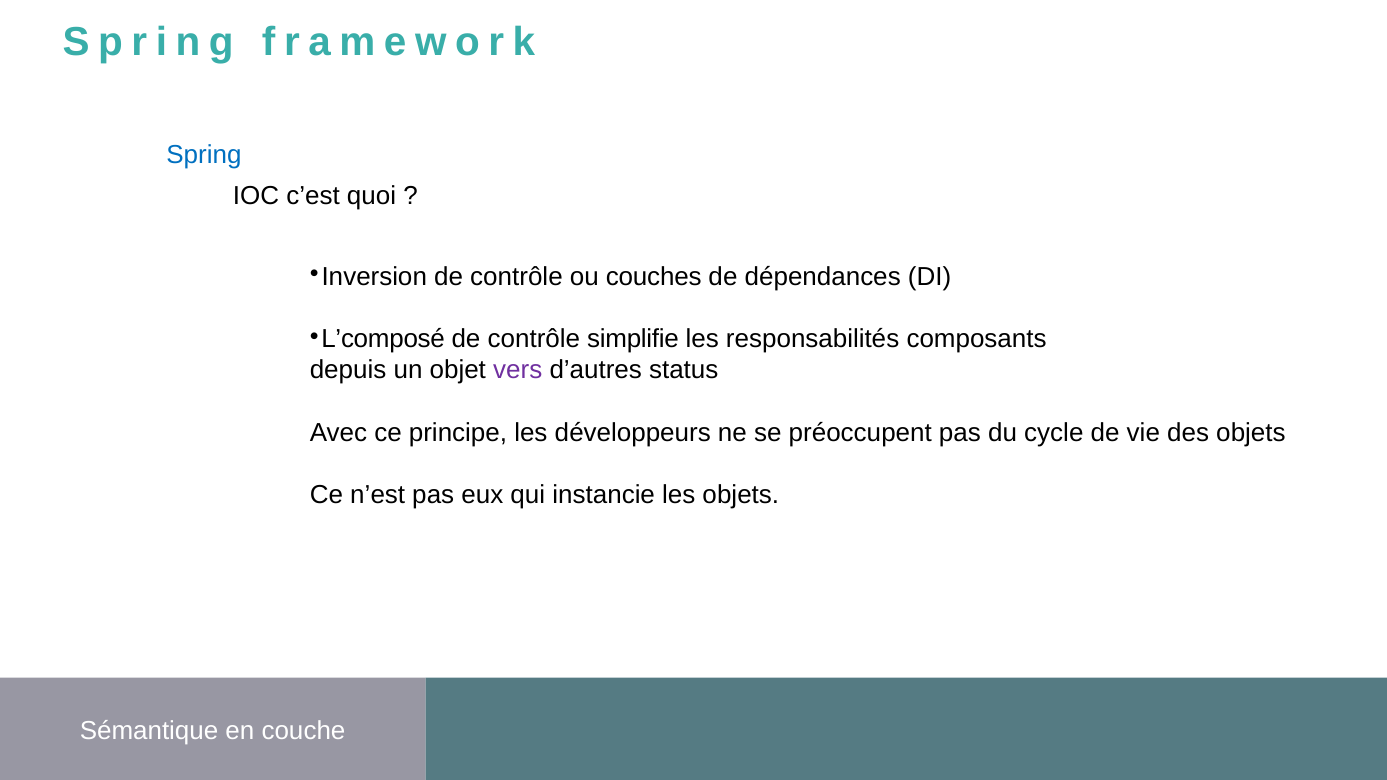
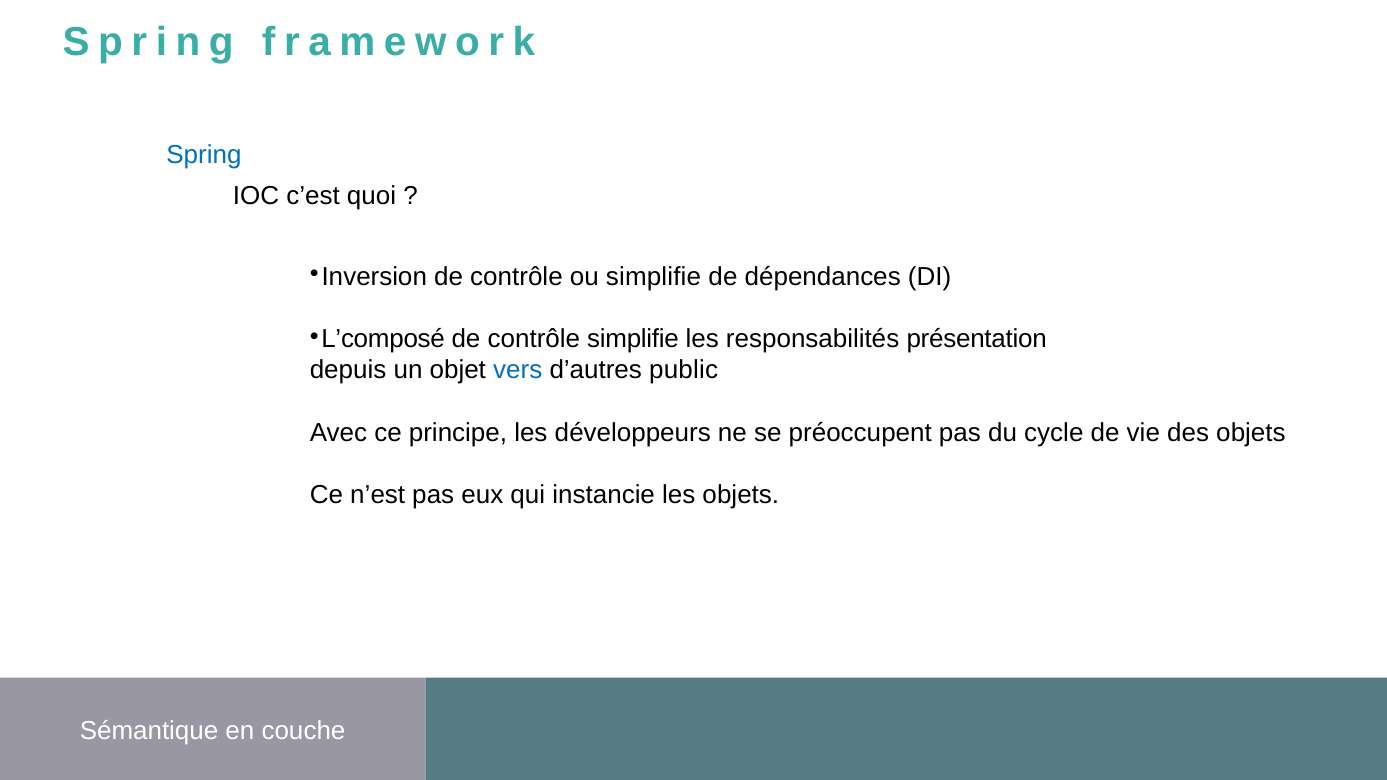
ou couches: couches -> simplifie (654, 277)
composants: composants -> présentation (977, 339)
vers colour: purple -> blue (518, 370)
status: status -> public (684, 370)
